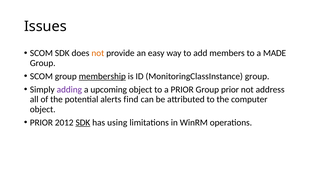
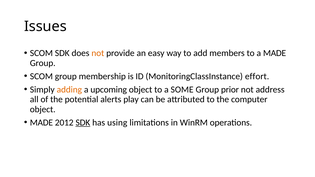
membership underline: present -> none (102, 76)
MonitoringClassInstance group: group -> effort (257, 76)
adding colour: purple -> orange (69, 90)
a PRIOR: PRIOR -> SOME (182, 90)
find: find -> play (131, 100)
PRIOR: PRIOR -> MADE (41, 123)
